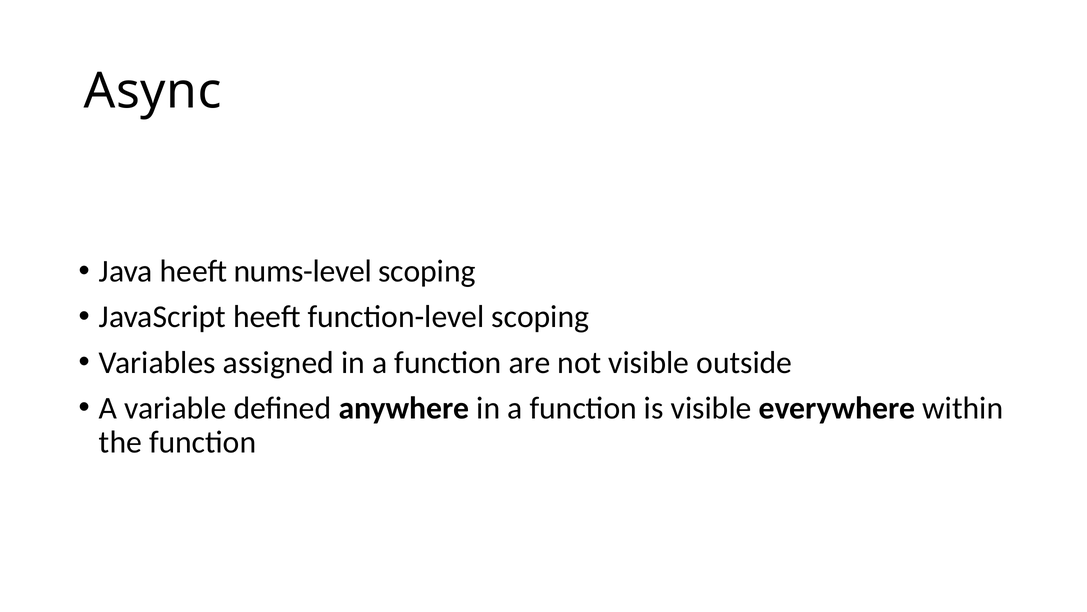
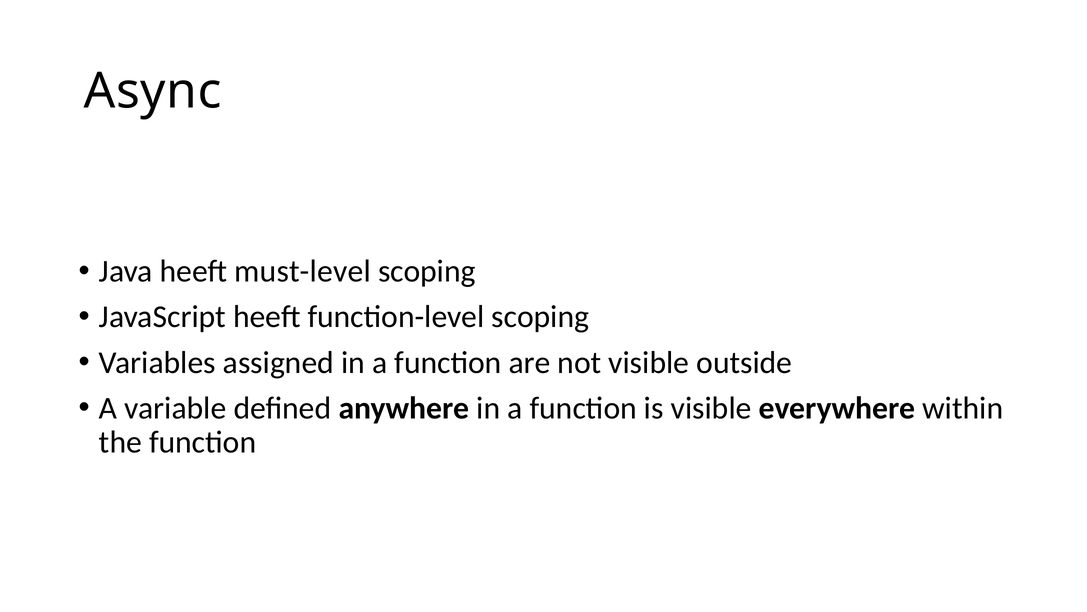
nums-level: nums-level -> must-level (302, 271)
